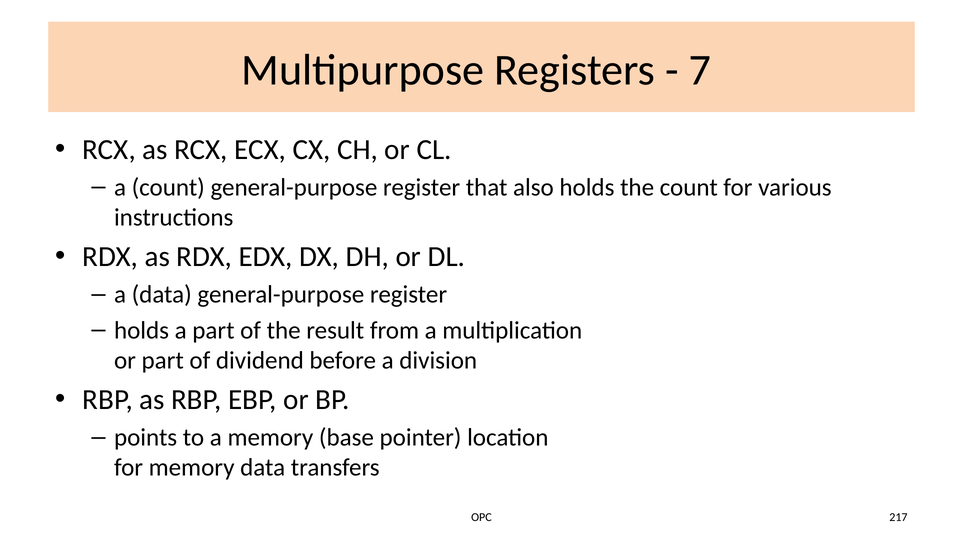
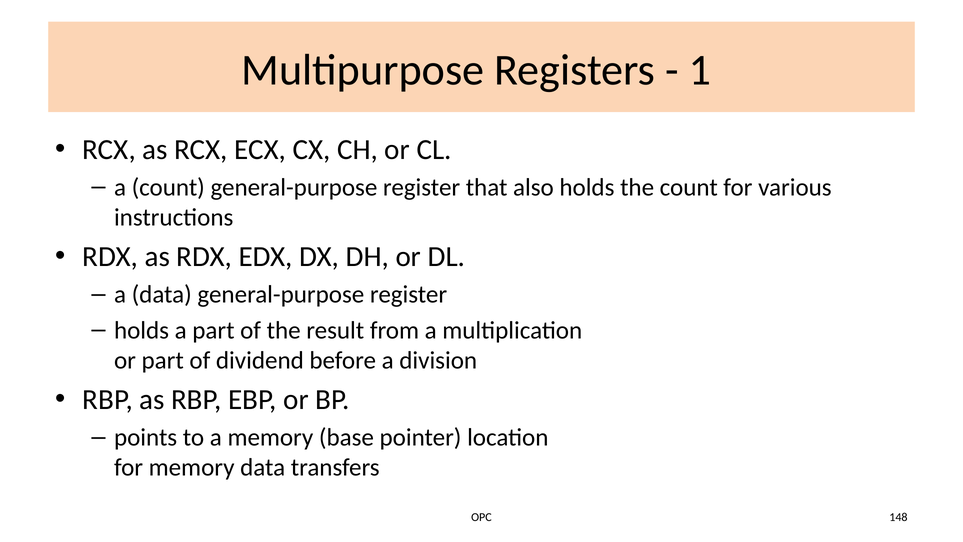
7: 7 -> 1 (700, 70)
217: 217 -> 148 (898, 517)
